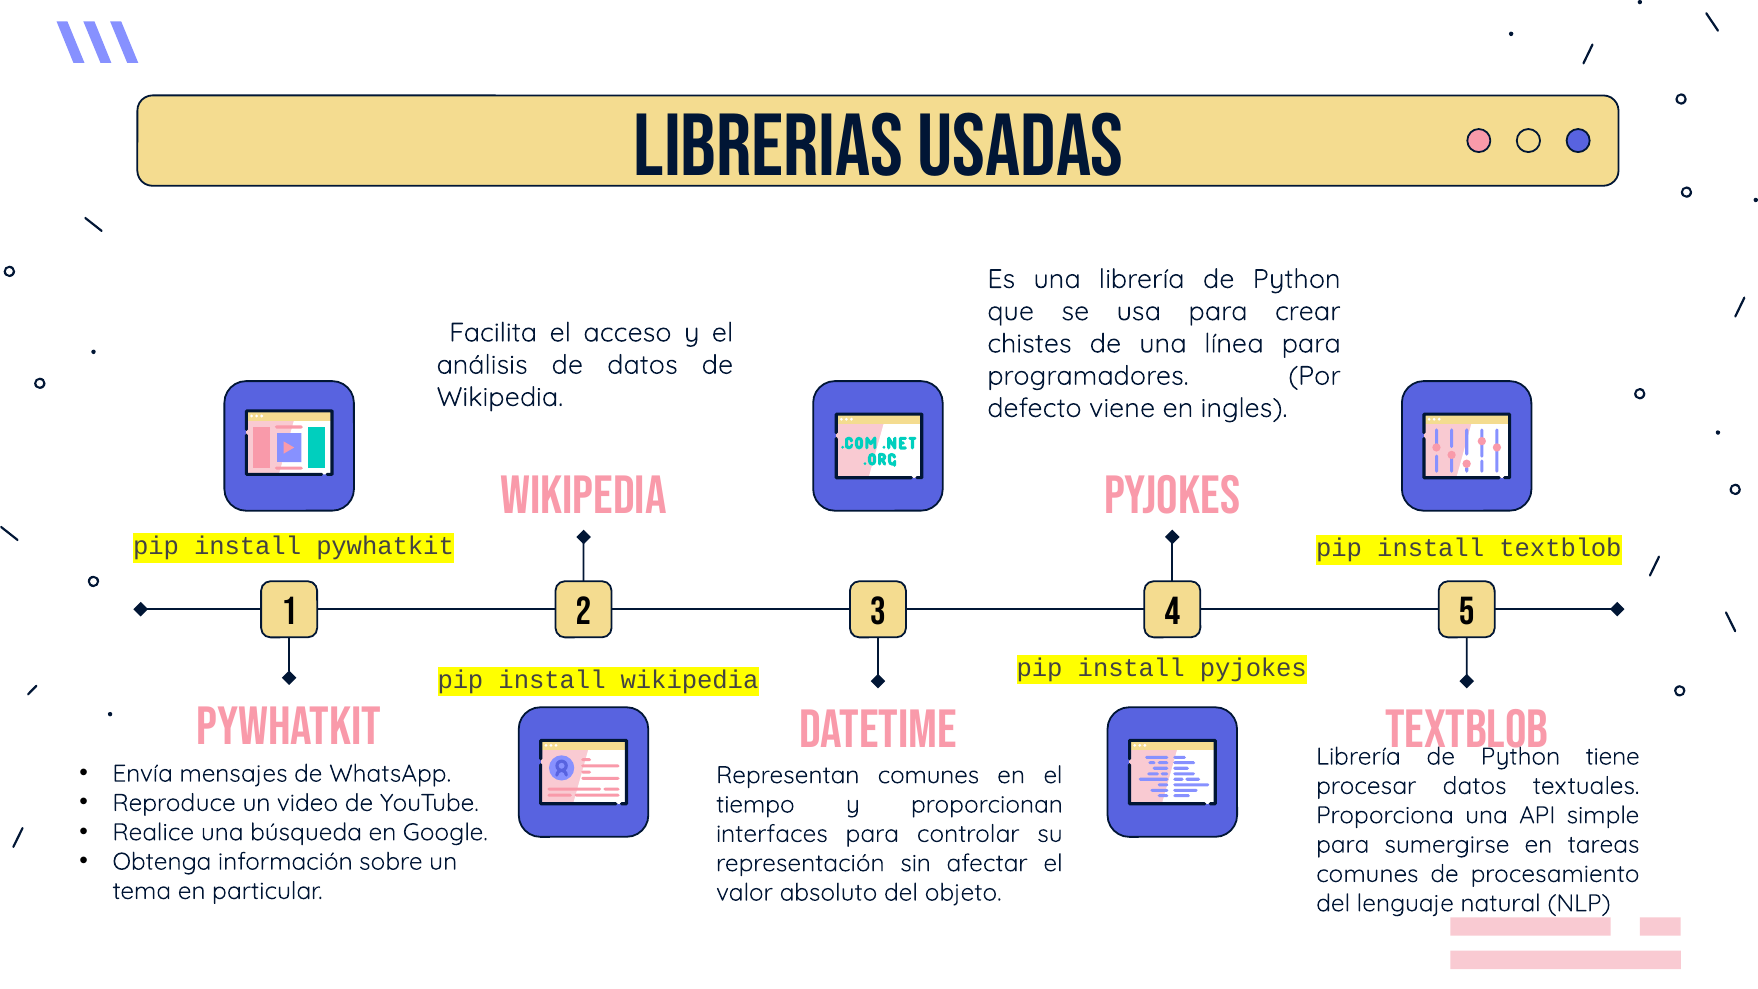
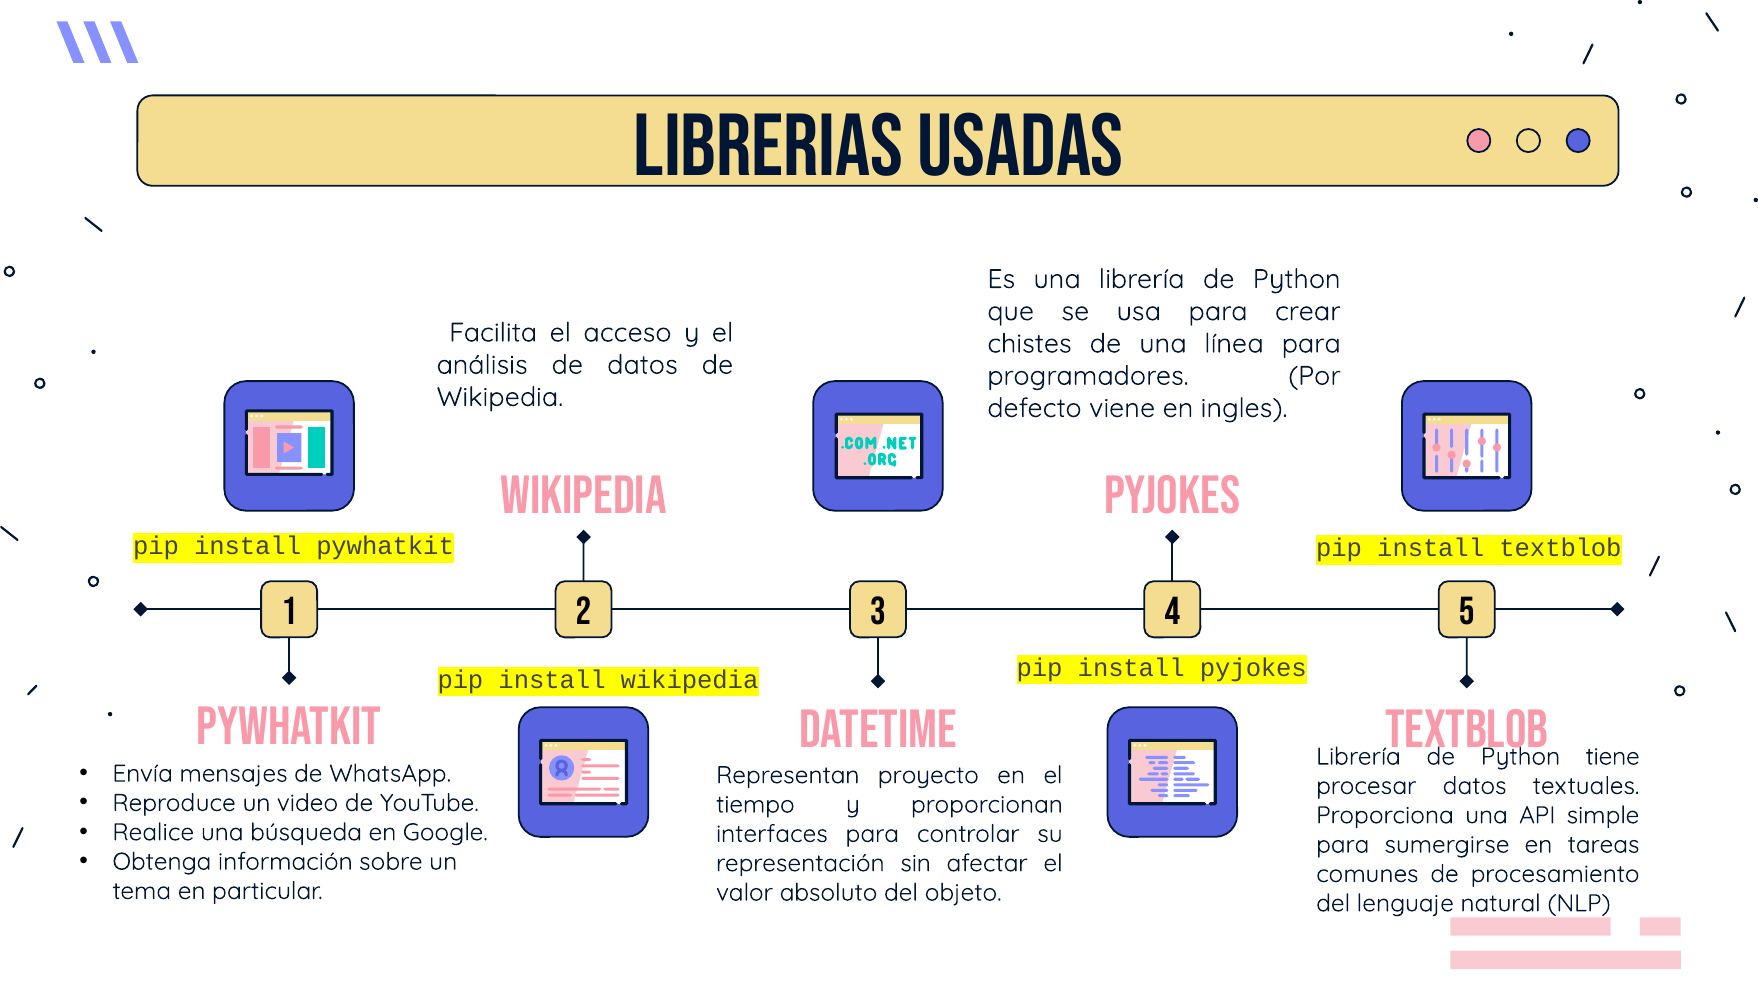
Representan comunes: comunes -> proyecto (928, 775)
